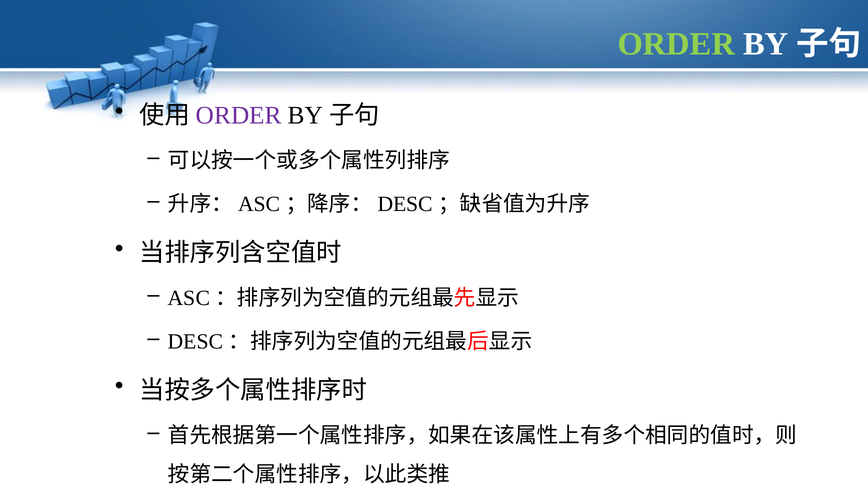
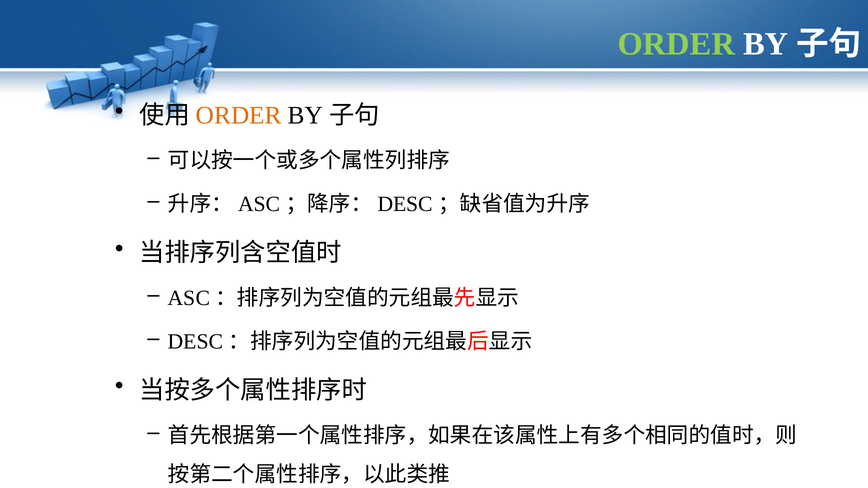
ORDER colour: purple -> orange (239, 115)
